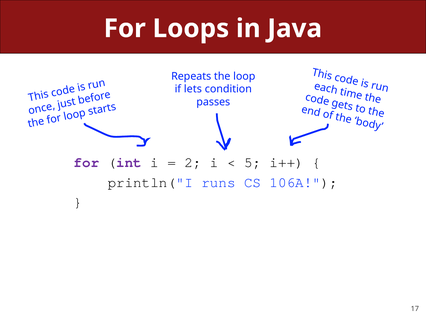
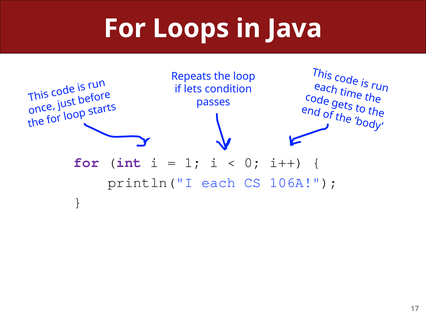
2: 2 -> 1 (193, 162)
5: 5 -> 0 (253, 162)
runs: runs -> each (219, 182)
